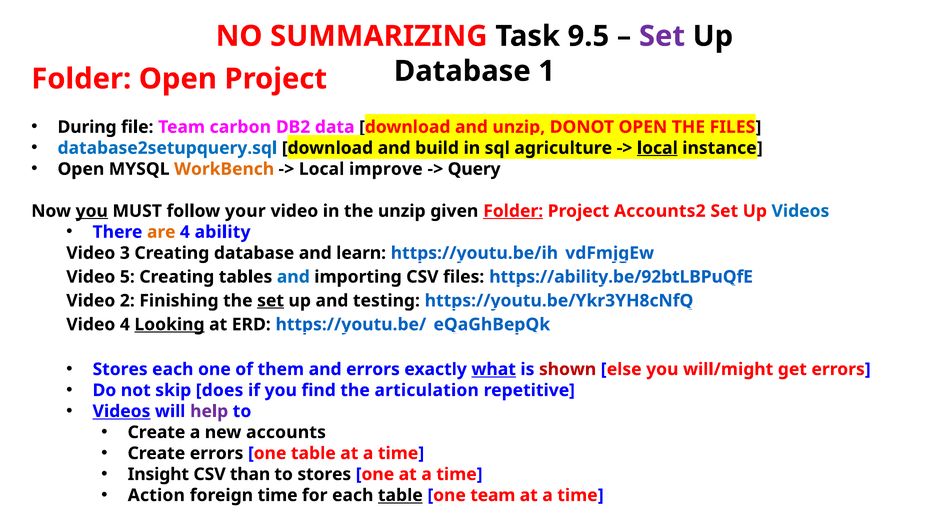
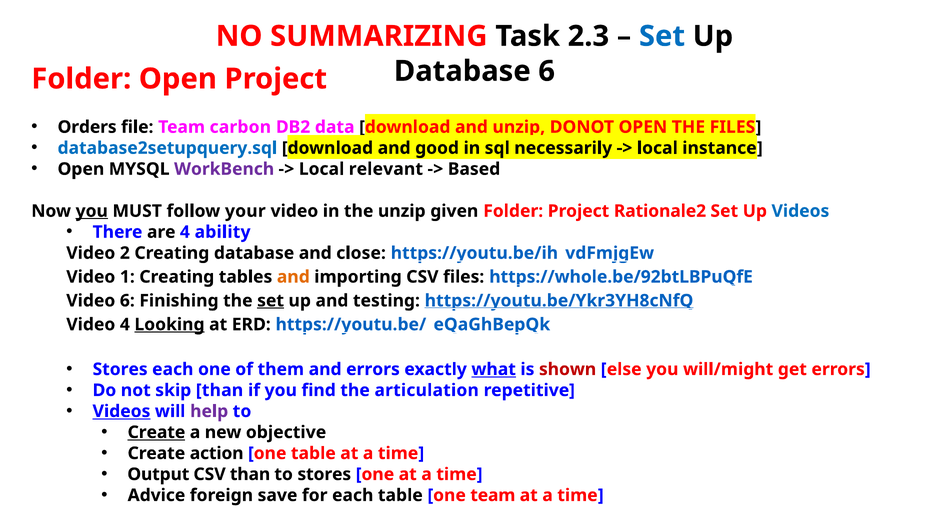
9.5: 9.5 -> 2.3 (588, 36)
Set colour: purple -> blue (662, 36)
Database 1: 1 -> 6 (547, 71)
During: During -> Orders (87, 127)
build: build -> good (437, 148)
agriculture: agriculture -> necessarily (563, 148)
local underline: present -> none (657, 148)
WorkBench colour: orange -> purple (224, 169)
improve: improve -> relevant (386, 169)
Query: Query -> Based (474, 169)
Folder underline: present -> none (513, 211)
Accounts2: Accounts2 -> Rationale2 (660, 211)
are colour: orange -> black (161, 232)
3: 3 -> 2 (125, 253)
learn: learn -> close (361, 253)
5: 5 -> 1 (127, 277)
and colour: blue -> orange (293, 277)
https://ability.be/92btLBPuQfE: https://ability.be/92btLBPuQfE -> https://whole.be/92btLBPuQfE (621, 277)
Video 2: 2 -> 6 (127, 301)
https://youtu.be/Ykr3YH8cNfQ underline: none -> present (559, 301)
skip does: does -> than (220, 391)
Create underline: none -> present (156, 433)
accounts: accounts -> objective (286, 433)
Create errors: errors -> action (217, 454)
Insight: Insight -> Output (158, 475)
Action: Action -> Advice (156, 496)
foreign time: time -> save (278, 496)
table underline: present -> none (400, 496)
